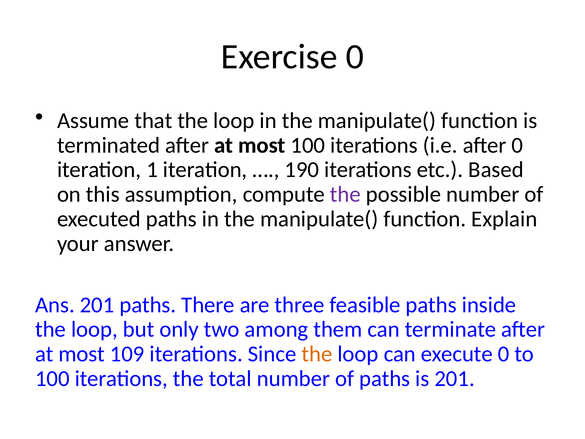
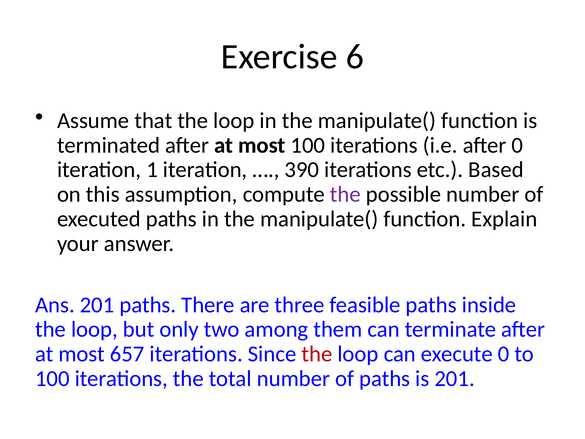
Exercise 0: 0 -> 6 (355, 57)
190: 190 -> 390 (302, 170)
109: 109 -> 657 (127, 354)
the colour: orange -> red (317, 354)
